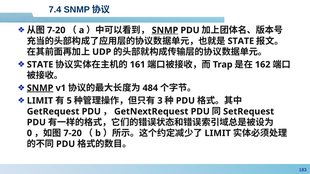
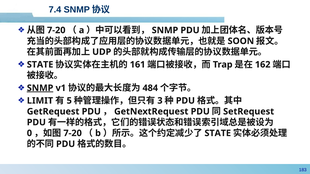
SNMP underline: present -> none (165, 30)
STATE: STATE -> SOON (241, 41)
LIMIT: LIMIT -> STATE (218, 133)
